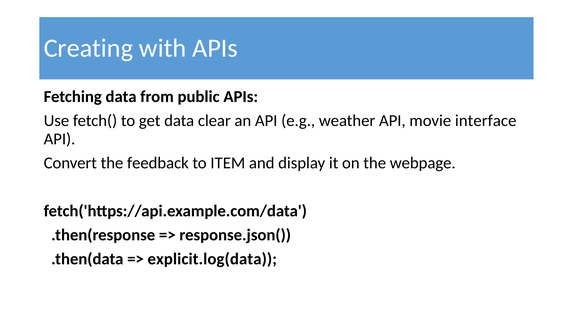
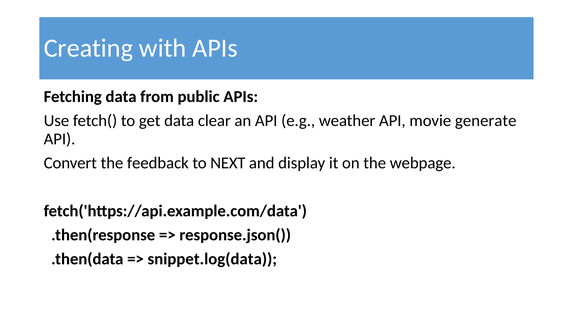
interface: interface -> generate (486, 121)
ITEM: ITEM -> NEXT (228, 163)
explicit.log(data: explicit.log(data -> snippet.log(data (212, 259)
